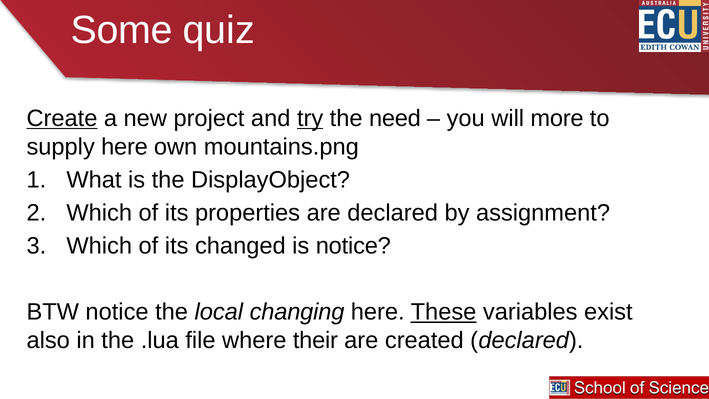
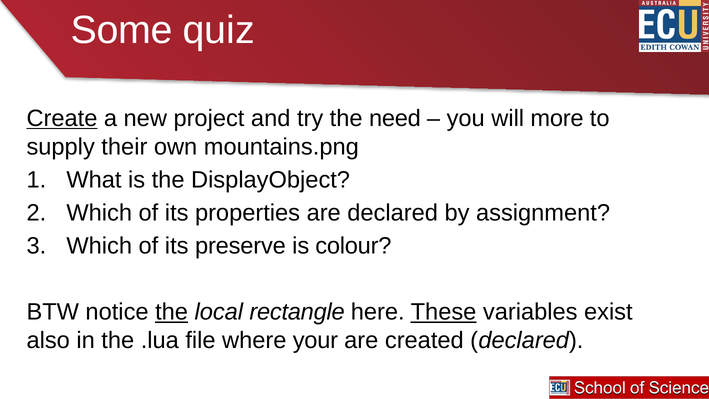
try underline: present -> none (310, 118)
supply here: here -> their (124, 147)
changed: changed -> preserve (240, 246)
is notice: notice -> colour (353, 246)
the underline: none -> present (172, 312)
changing: changing -> rectangle (297, 312)
their: their -> your (315, 340)
